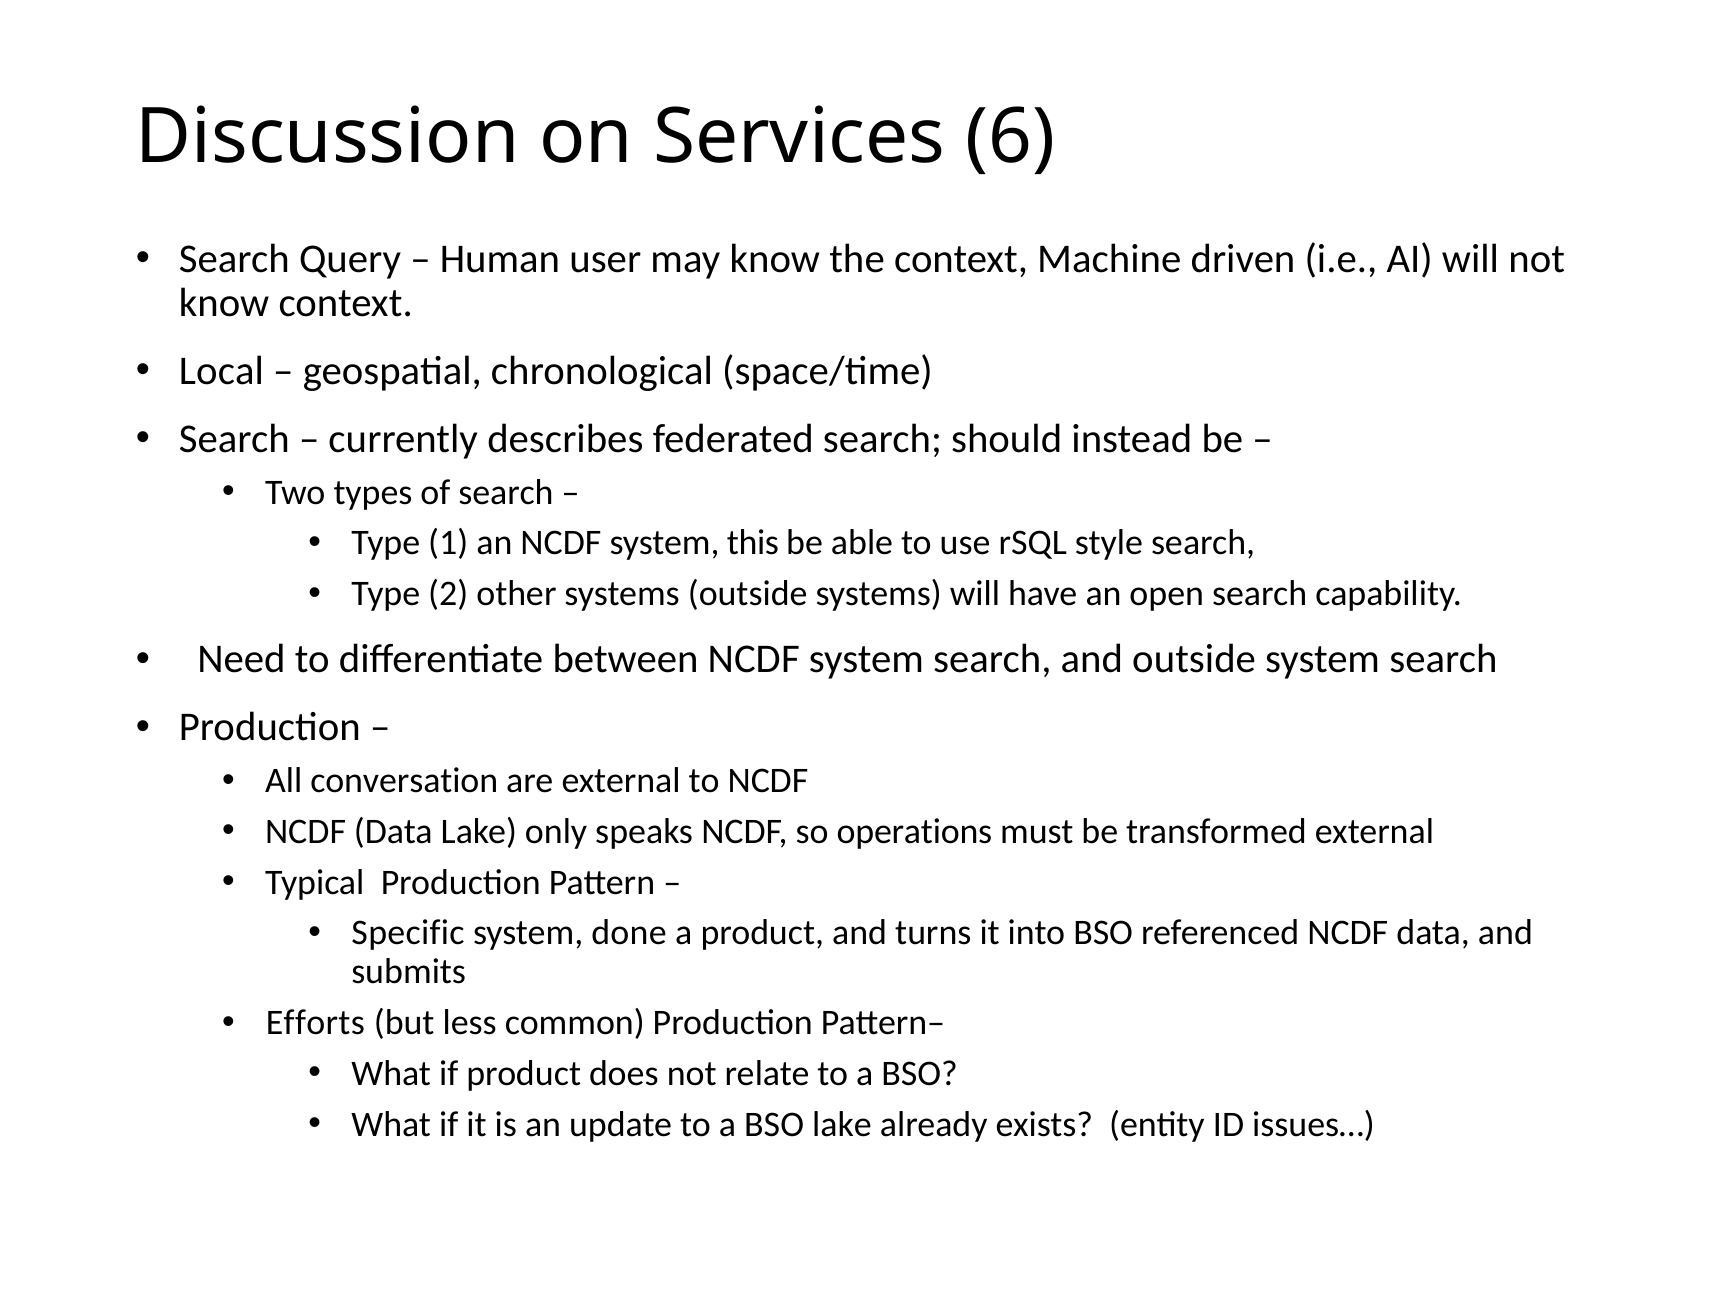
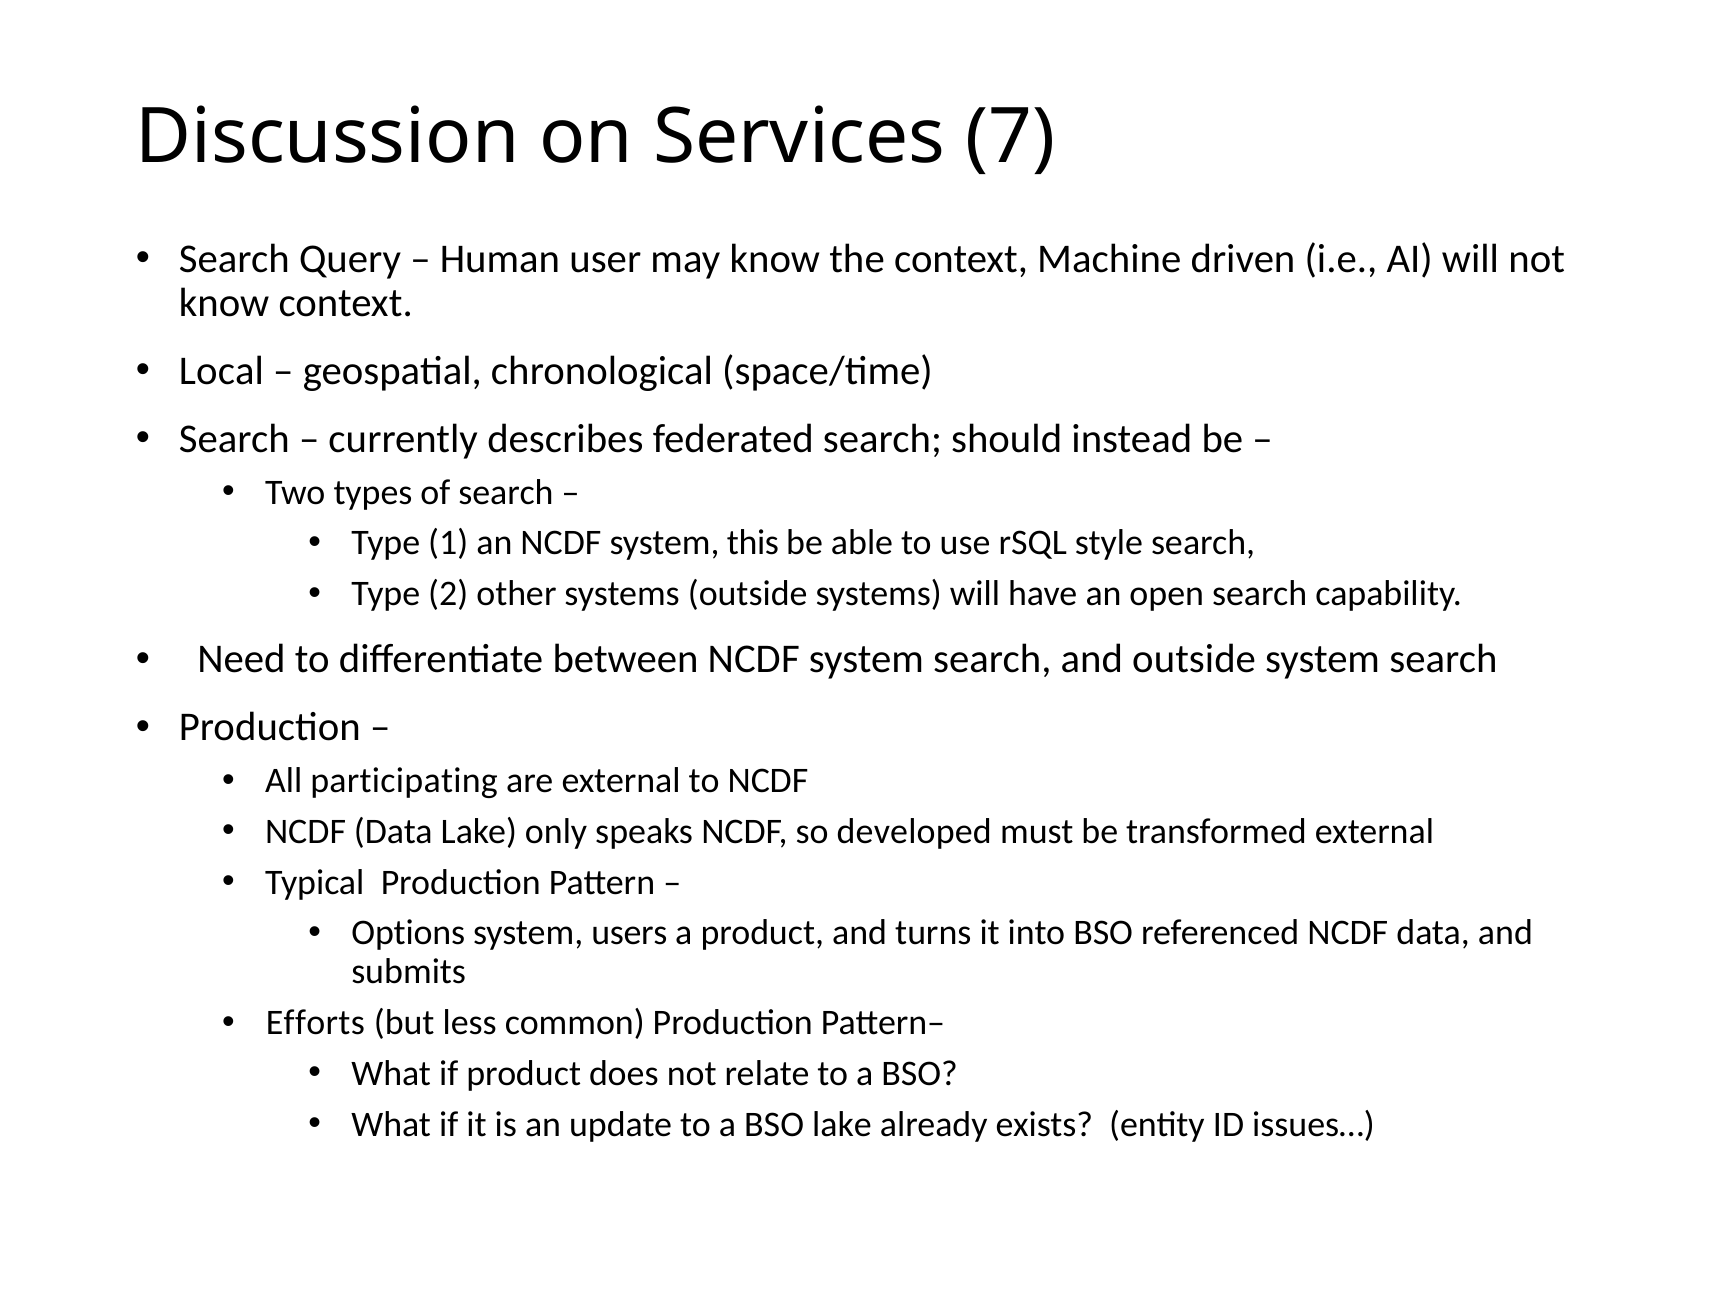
6: 6 -> 7 (1010, 137)
conversation: conversation -> participating (404, 780)
operations: operations -> developed (914, 831)
Specific: Specific -> Options (408, 933)
done: done -> users (629, 933)
